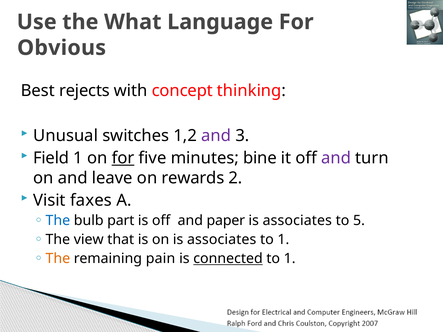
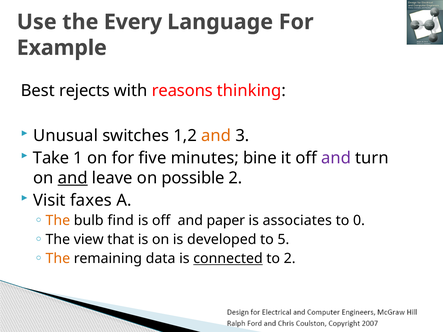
What: What -> Every (133, 22)
Obvious: Obvious -> Example (62, 48)
concept: concept -> reasons (182, 91)
and colour: purple -> orange (216, 136)
Field: Field -> Take (51, 158)
for underline: present -> none (123, 158)
and underline: none -> present (73, 178)
rewards: rewards -> possible (193, 178)
The colour: blue -> orange (58, 221)
part: part -> find (121, 221)
5: 5 -> 0 (359, 221)
on is associates: associates -> developed (222, 240)
1: 1 -> 5 (283, 240)
pain: pain -> data (161, 259)
1: 1 -> 2 (290, 259)
